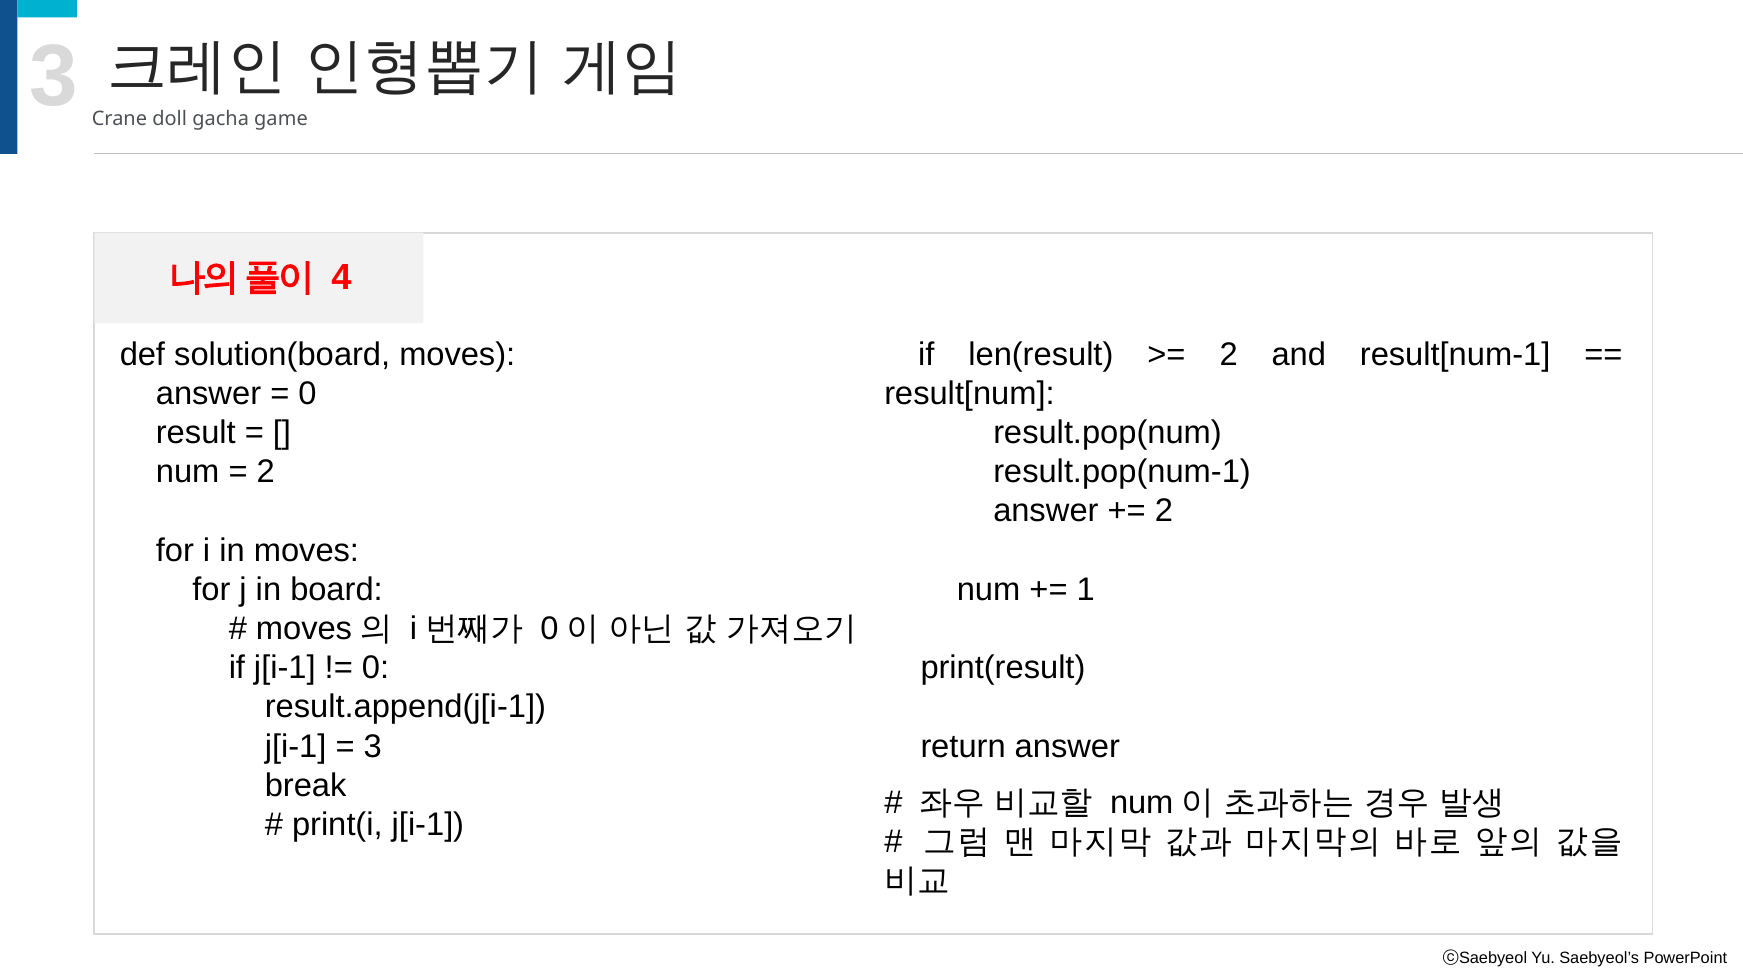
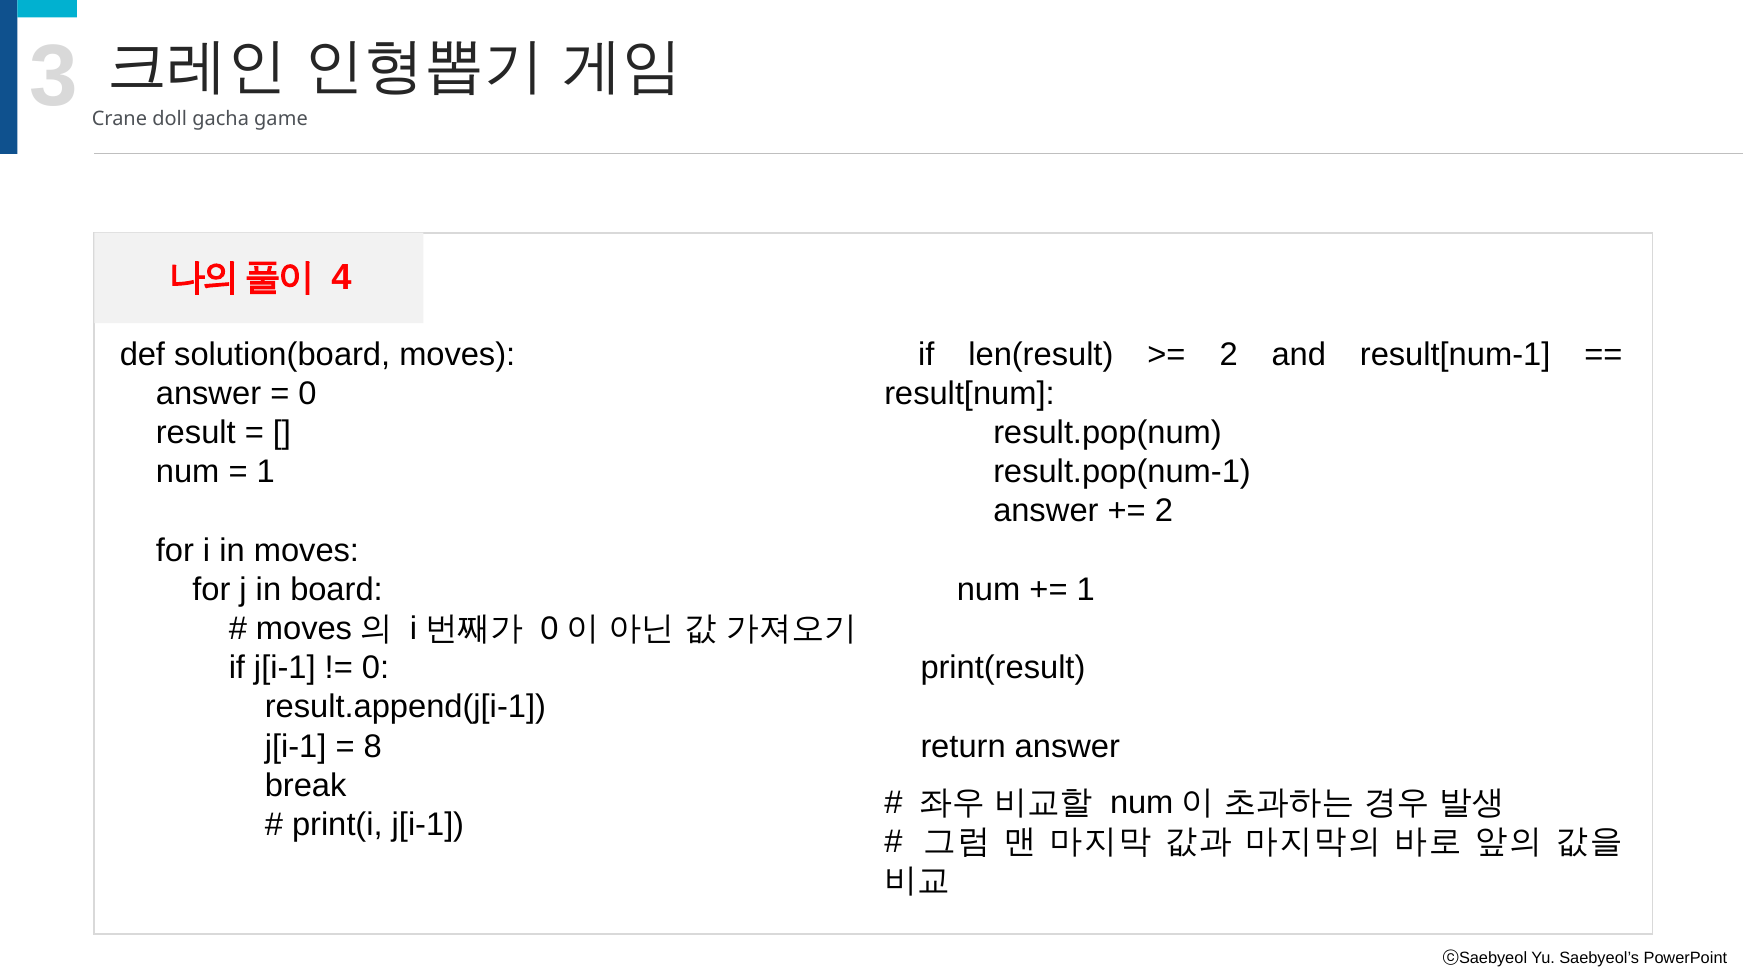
2: 2 -> 1 (266, 472)
3: 3 -> 8 (373, 747)
